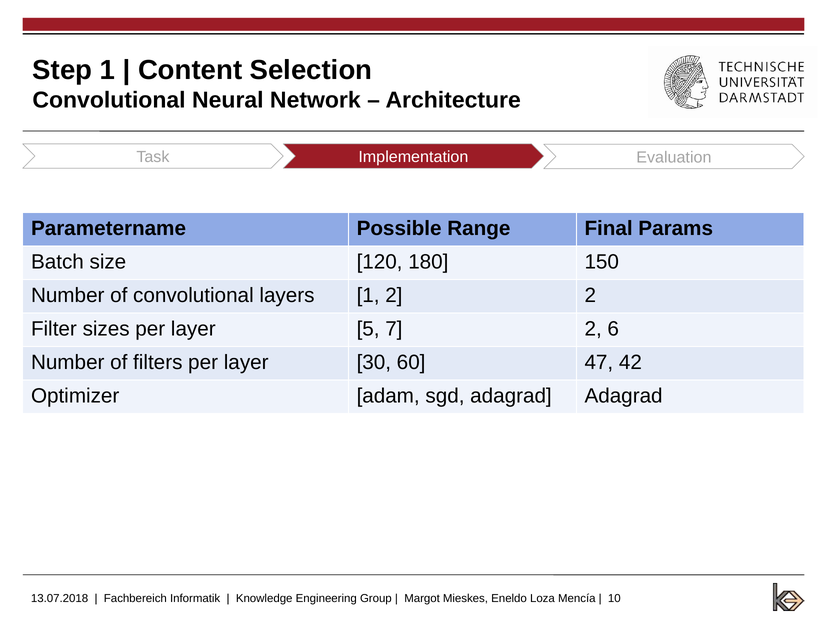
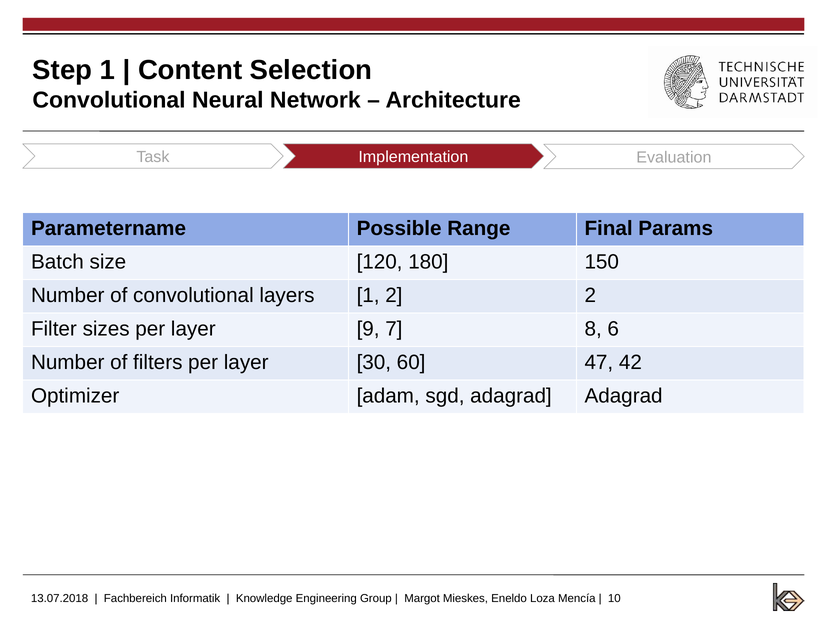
5: 5 -> 9 (368, 329)
7 2: 2 -> 8 (593, 329)
